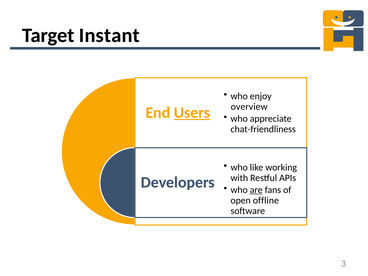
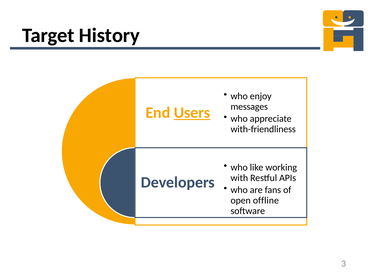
Instant: Instant -> History (109, 35)
overview: overview -> messages (249, 107)
chat-friendliness: chat-friendliness -> with-friendliness (263, 129)
are underline: present -> none (256, 190)
